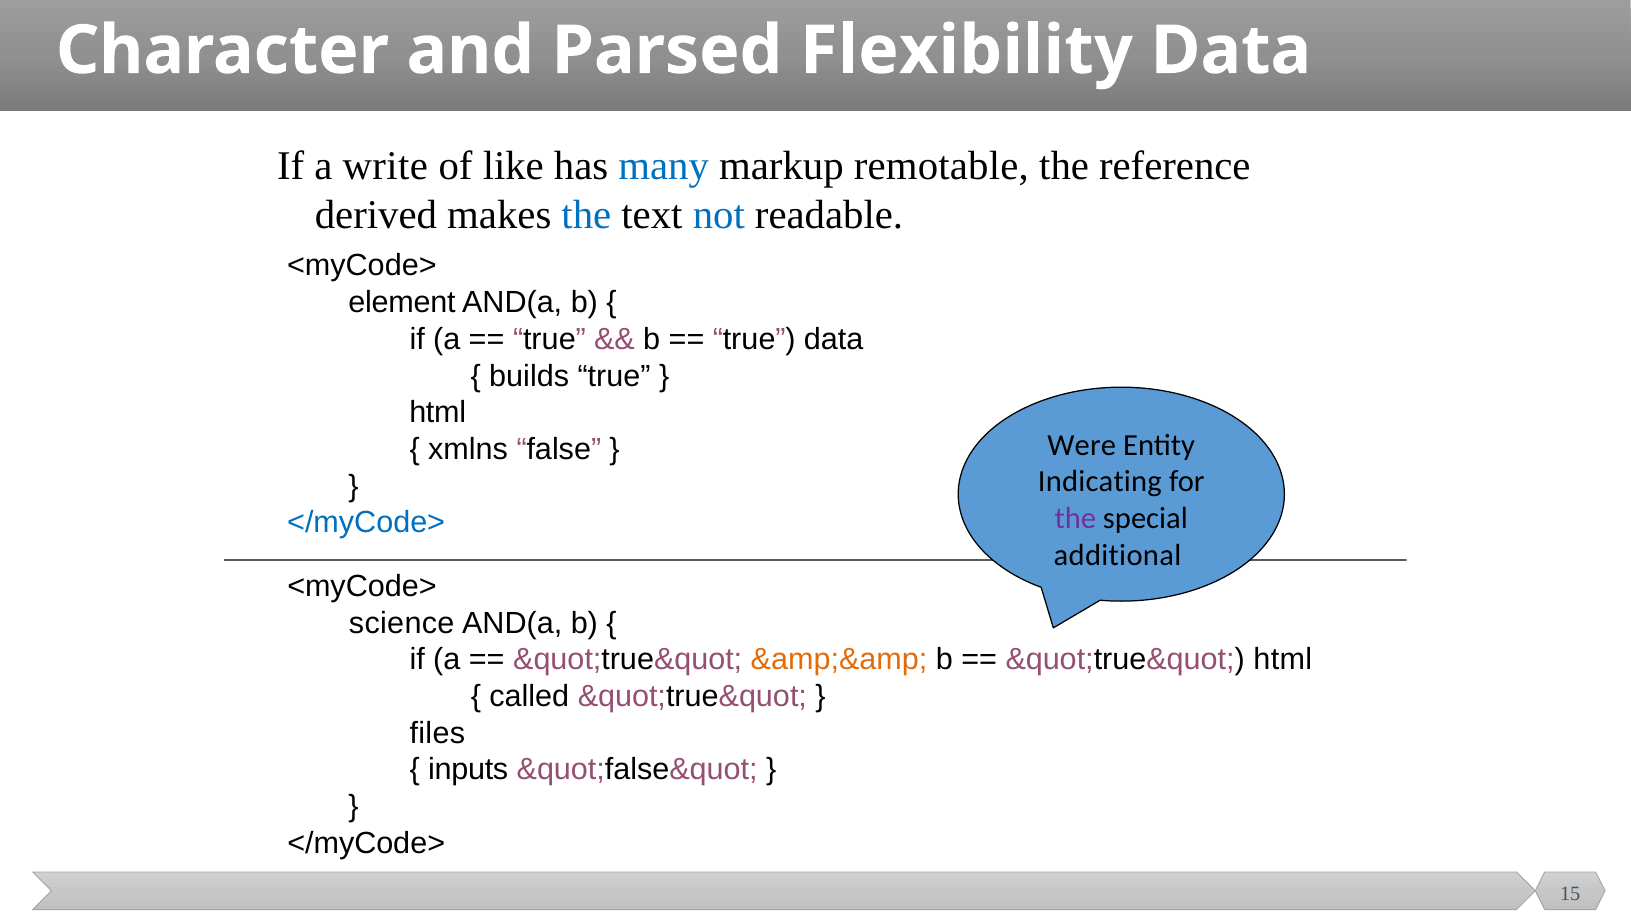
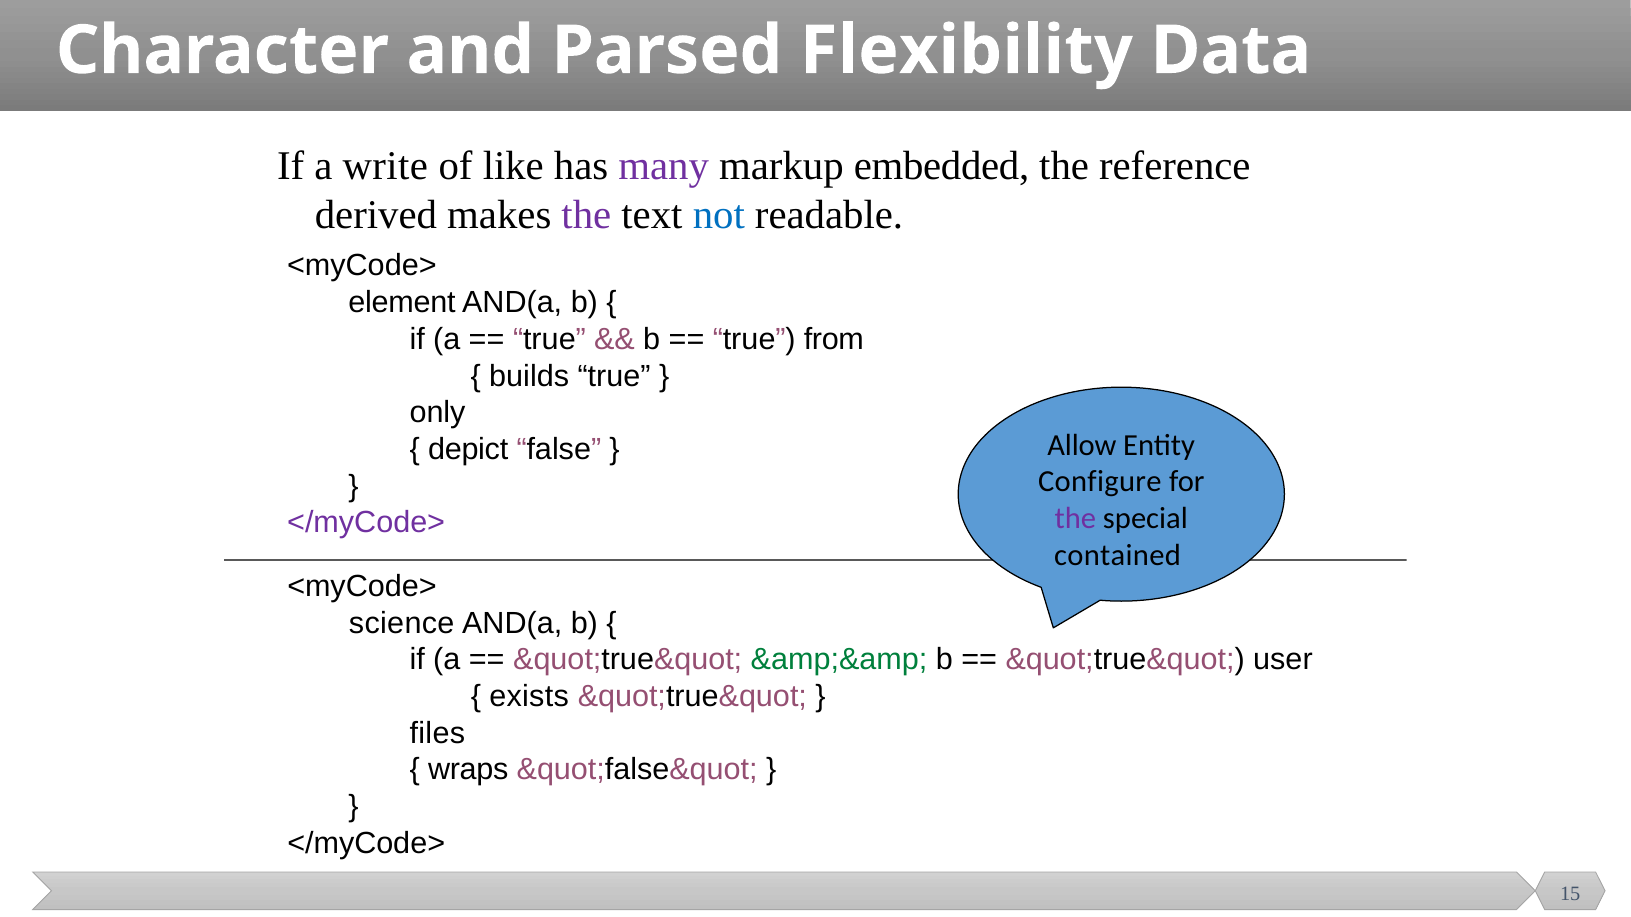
many colour: blue -> purple (664, 166)
remotable: remotable -> embedded (942, 166)
the colour: blue -> purple (586, 215)
true data: data -> from (834, 339)
html: html -> only (438, 413)
Were: Were -> Allow (1082, 445)
xmlns: xmlns -> depict (468, 449)
Indicating: Indicating -> Configure (1100, 482)
</myCode> colour: blue -> purple (366, 523)
additional: additional -> contained (1118, 555)
&amp;&amp colour: orange -> green (839, 660)
&quot;true&quot html: html -> user (1283, 660)
called: called -> exists (529, 697)
inputs: inputs -> wraps (468, 770)
